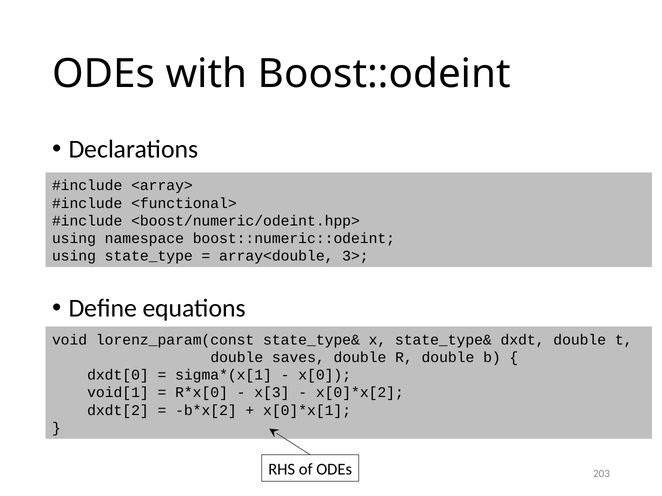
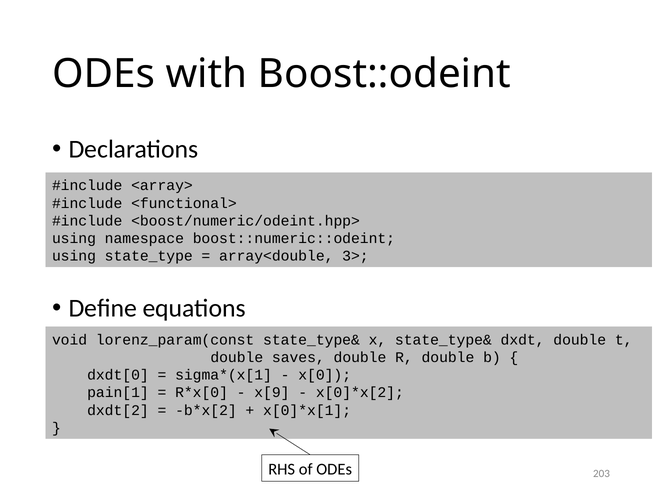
void[1: void[1 -> pain[1 (118, 393)
x[3: x[3 -> x[9 (272, 393)
